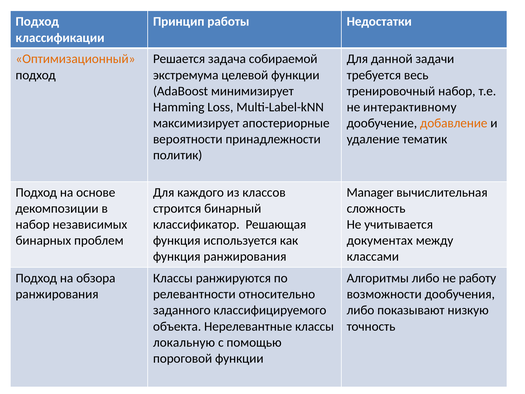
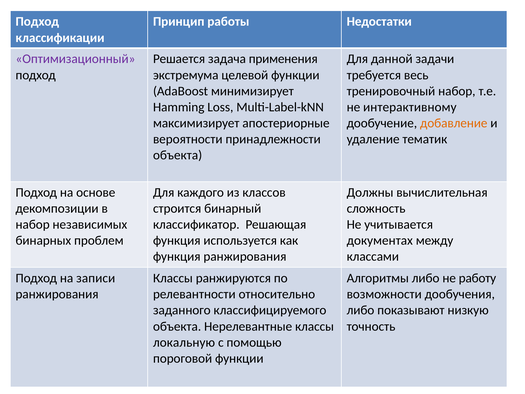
Оптимизационный colour: orange -> purple (75, 59)
собираемой: собираемой -> применения (283, 59)
политик: политик -> объекта (178, 155)
Manager: Manager -> Должны (370, 192)
обзора: обзора -> записи (96, 278)
